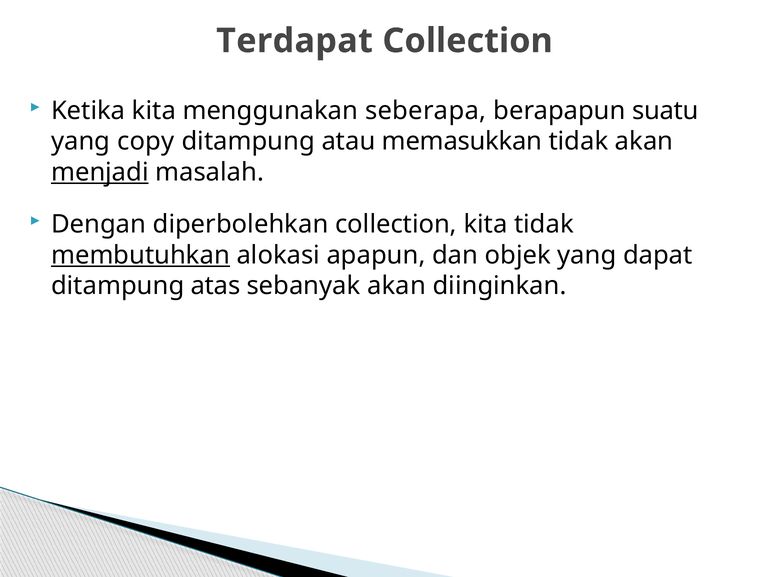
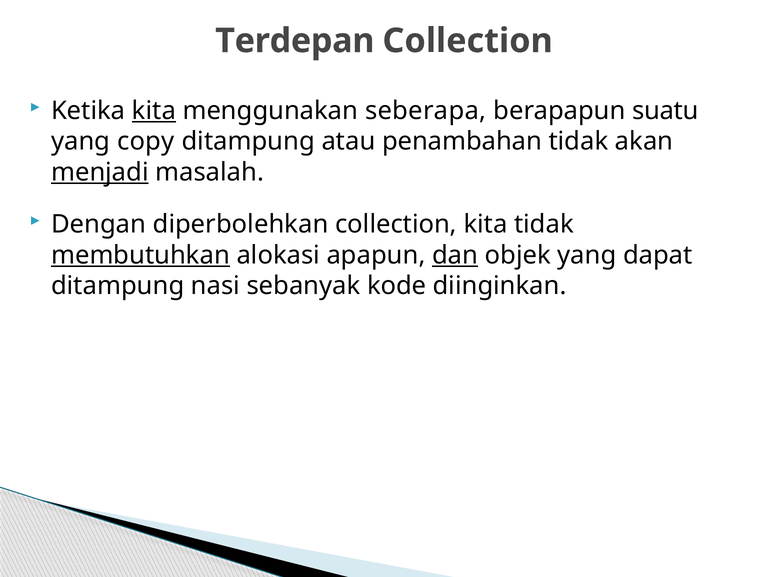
Terdapat: Terdapat -> Terdepan (295, 41)
kita underline: none -> present (154, 111)
memasukkan: memasukkan -> penambahan (462, 141)
dan underline: none -> present (455, 255)
atas: atas -> nasi (215, 286)
sebanyak akan: akan -> kode (397, 286)
